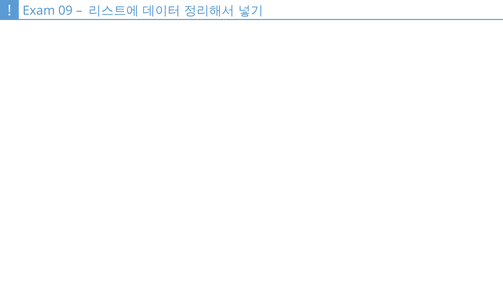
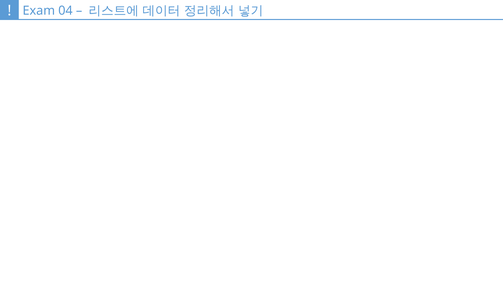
09: 09 -> 04 (65, 11)
